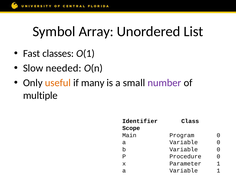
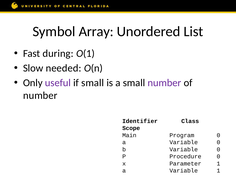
classes: classes -> during (58, 53)
useful colour: orange -> purple (58, 83)
if many: many -> small (93, 83)
multiple: multiple -> number (40, 95)
